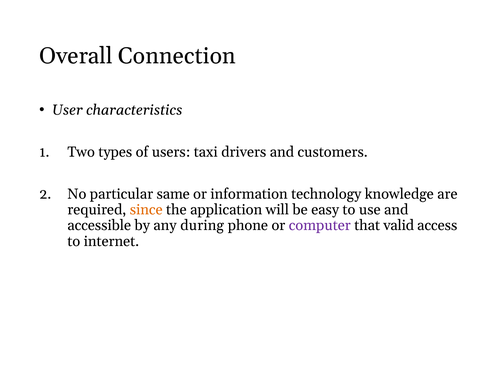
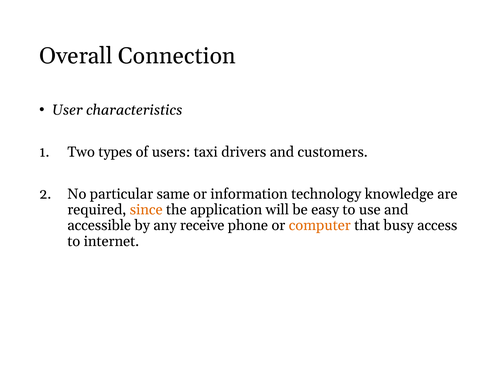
during: during -> receive (202, 225)
computer colour: purple -> orange (320, 225)
valid: valid -> busy (399, 225)
